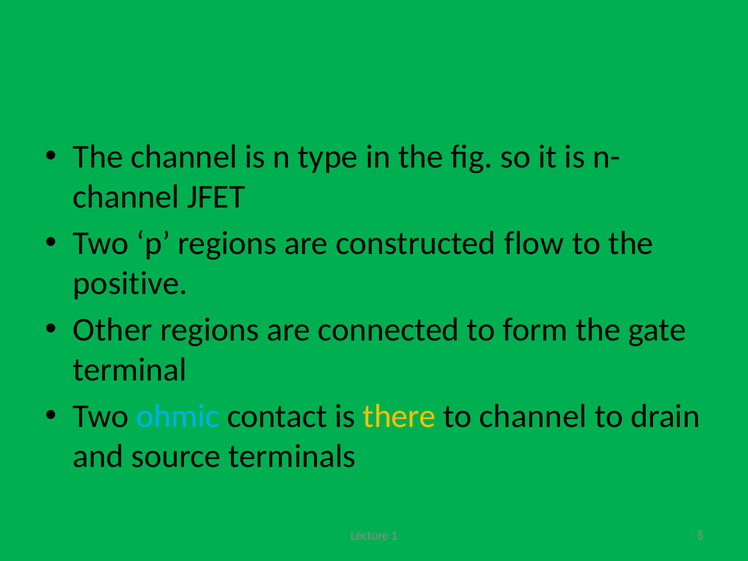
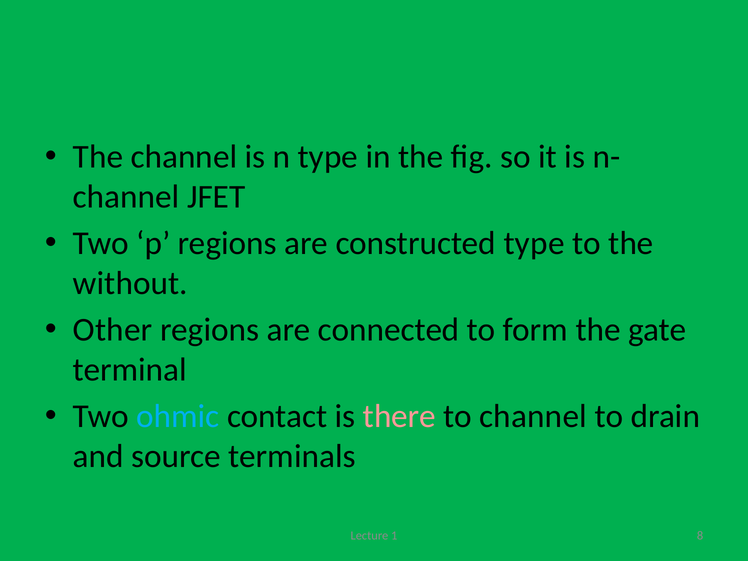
constructed flow: flow -> type (534, 243)
positive: positive -> without (130, 283)
there colour: yellow -> pink (399, 416)
5: 5 -> 8 (700, 536)
